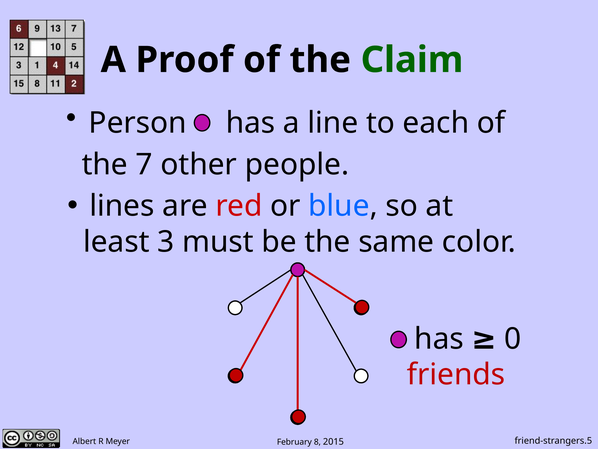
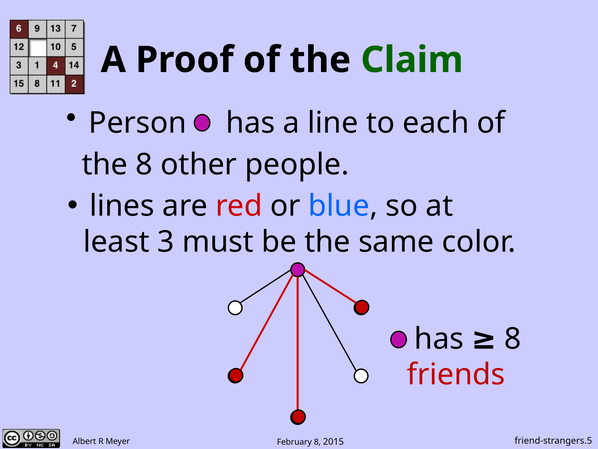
the 7: 7 -> 8 (144, 165)
0: 0 -> 8 (513, 338)
